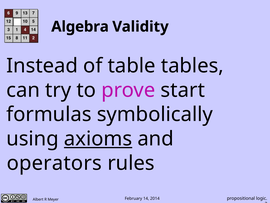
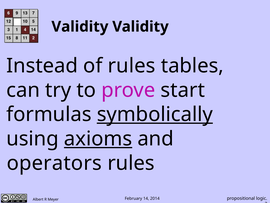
Algebra: Algebra -> Validity (80, 27)
of table: table -> rules (132, 66)
symbolically underline: none -> present (155, 114)
